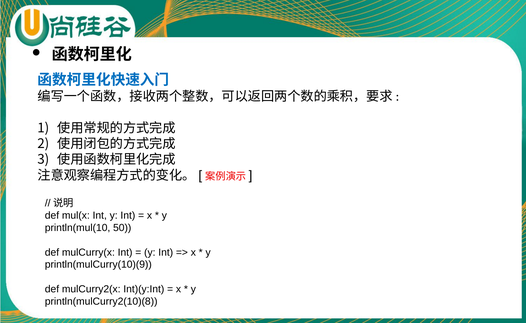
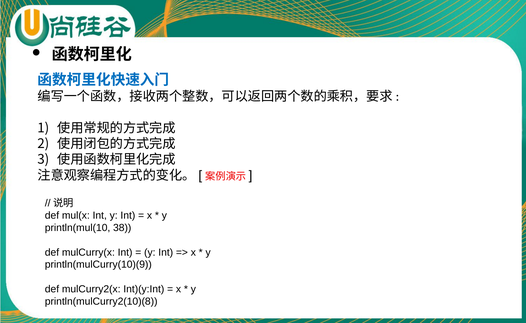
50: 50 -> 38 (122, 228)
